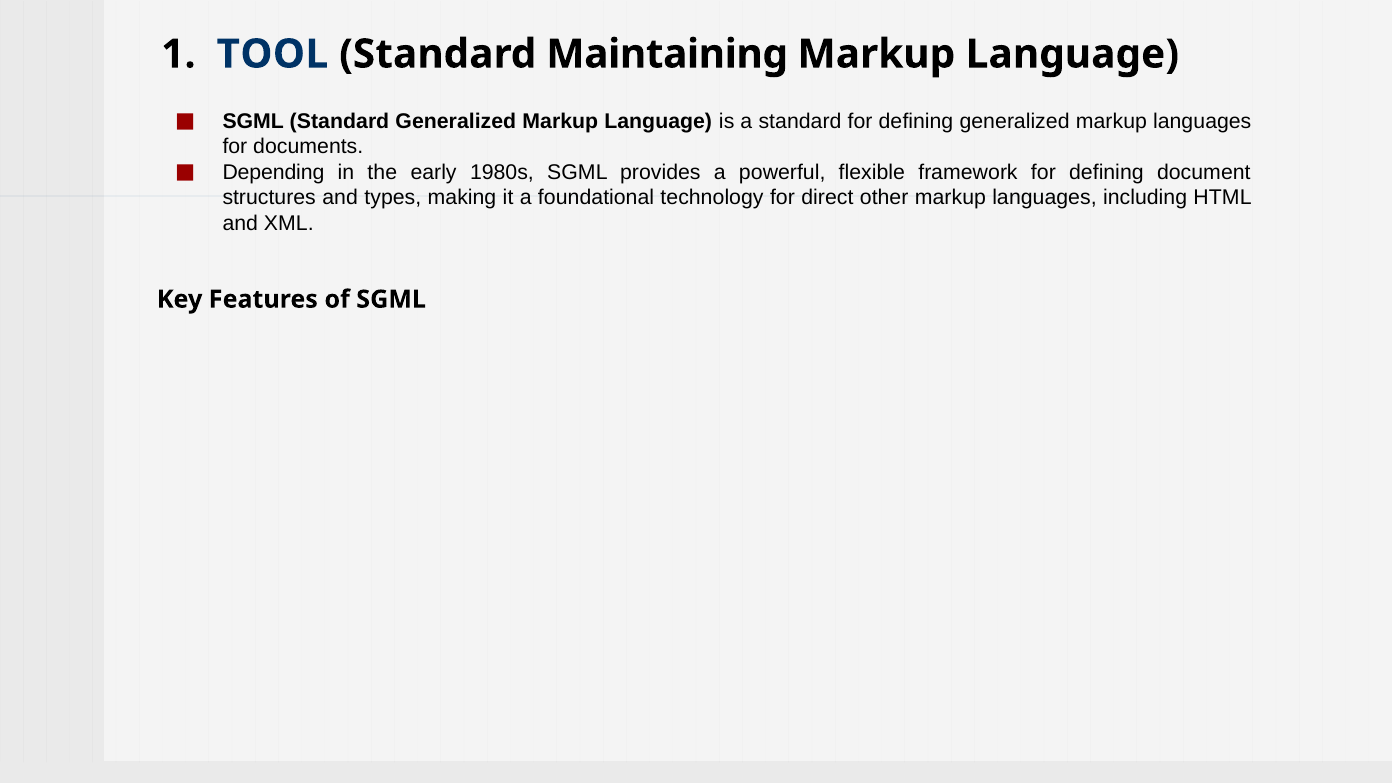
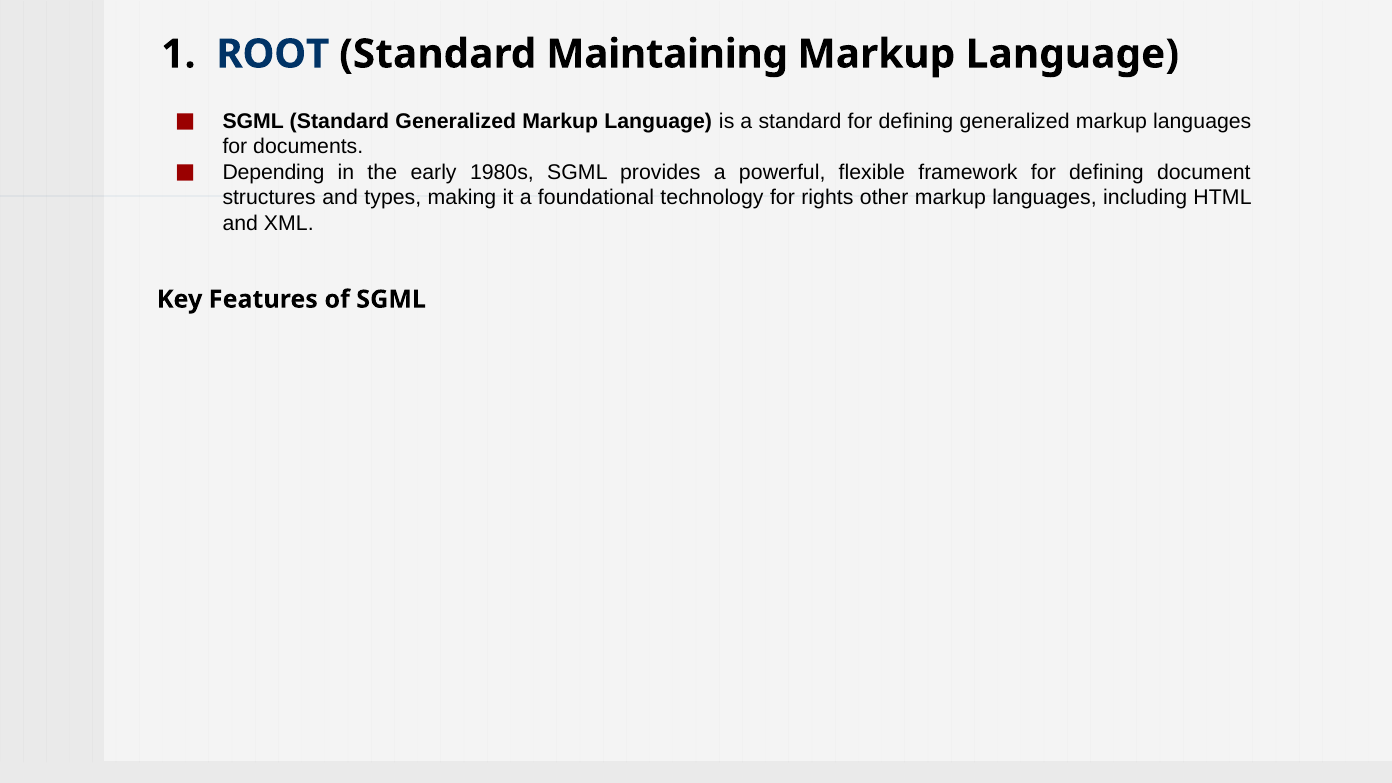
TOOL: TOOL -> ROOT (273, 54)
direct: direct -> rights (827, 198)
